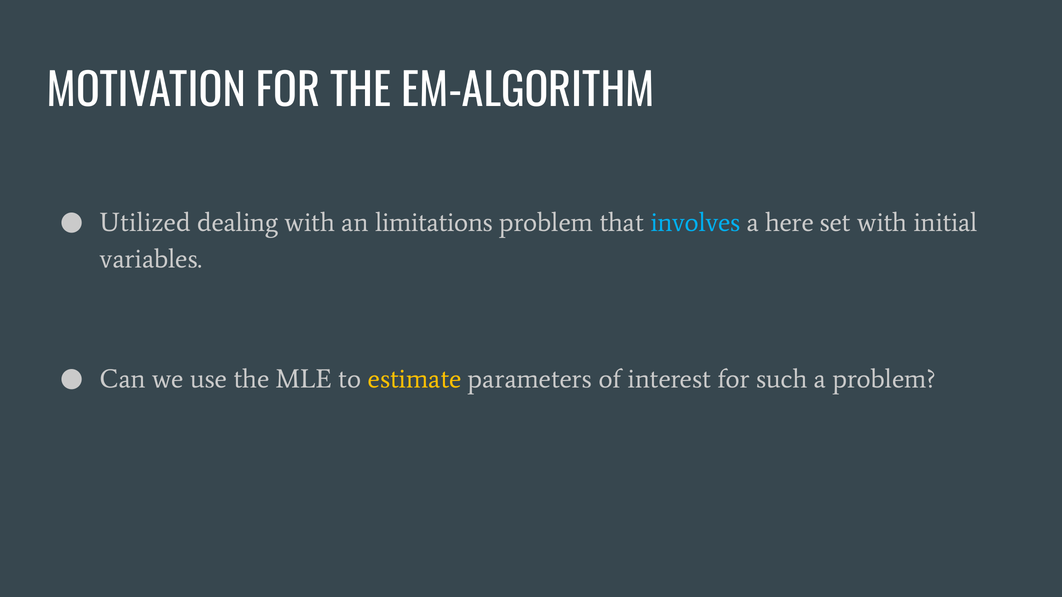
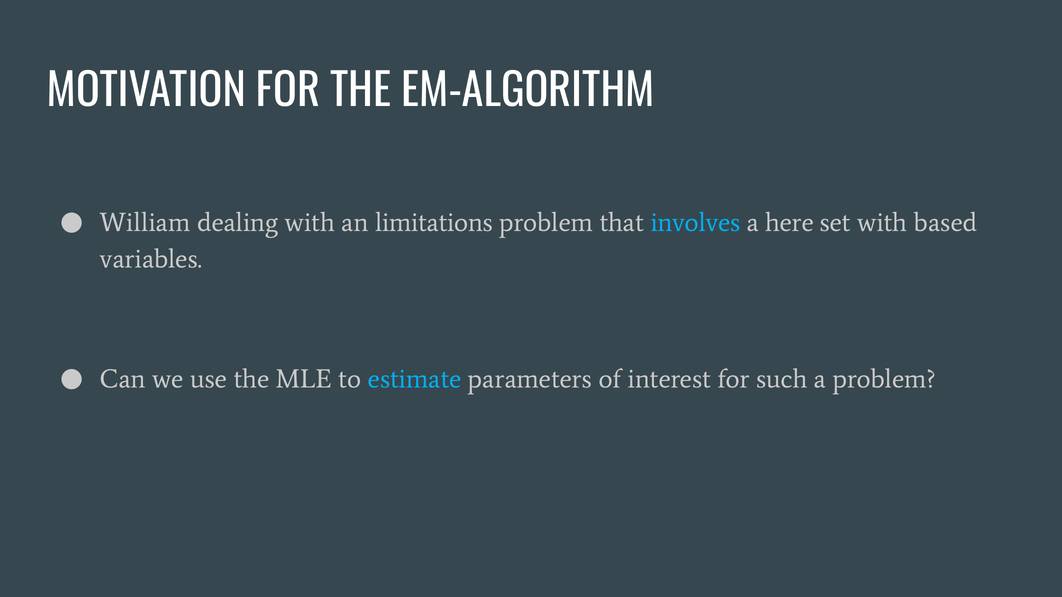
Utilized: Utilized -> William (145, 222)
initial: initial -> based (946, 222)
estimate colour: yellow -> light blue (415, 379)
